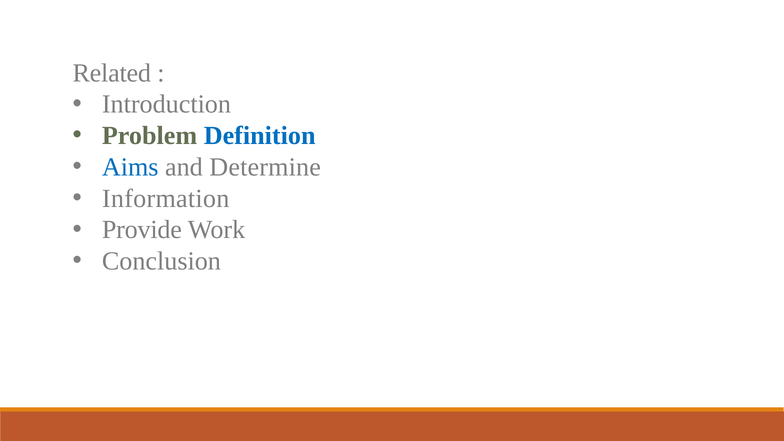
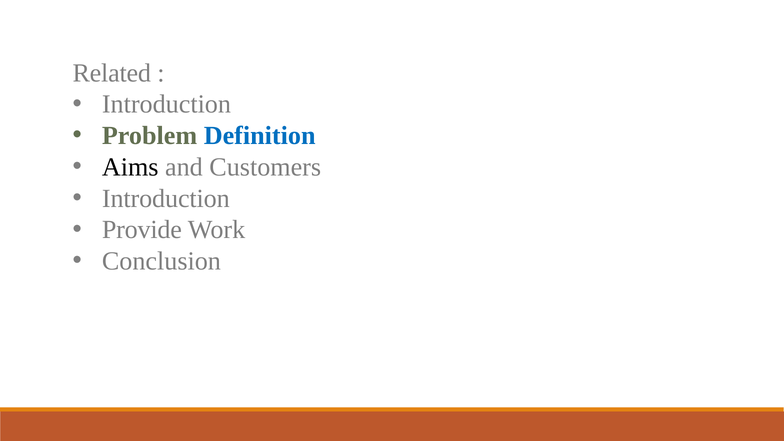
Aims colour: blue -> black (130, 167)
Determine: Determine -> Customers (265, 167)
Information: Information -> Introduction (166, 198)
